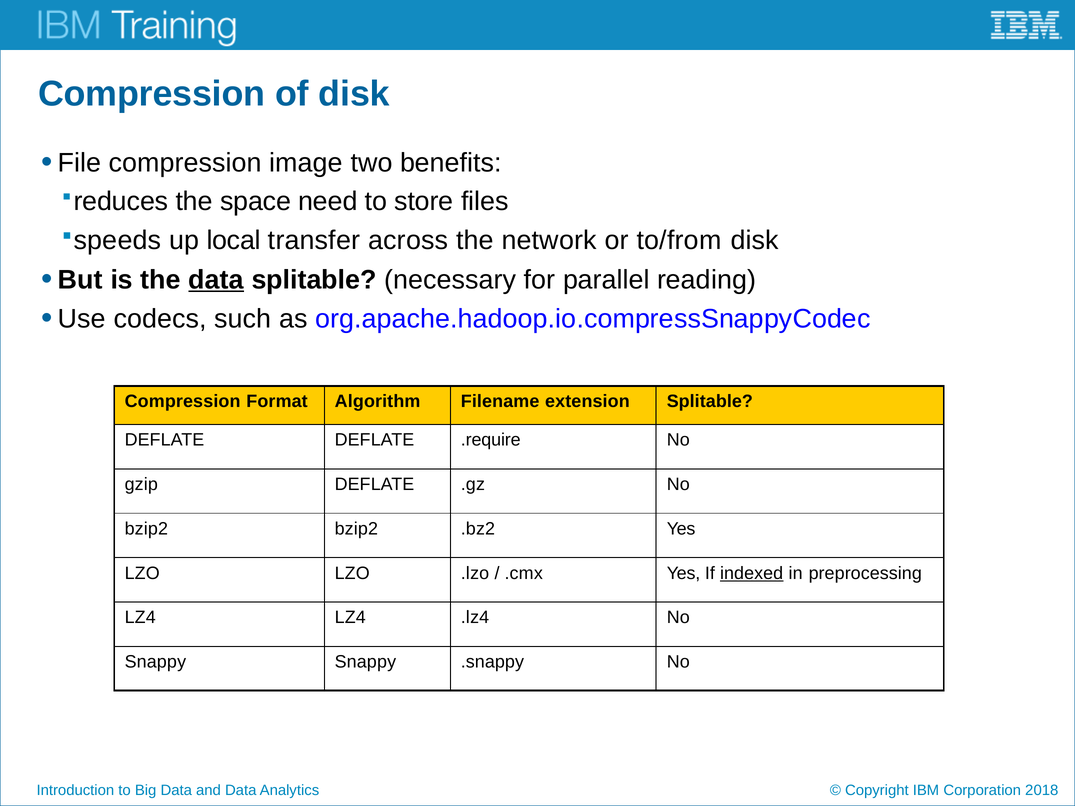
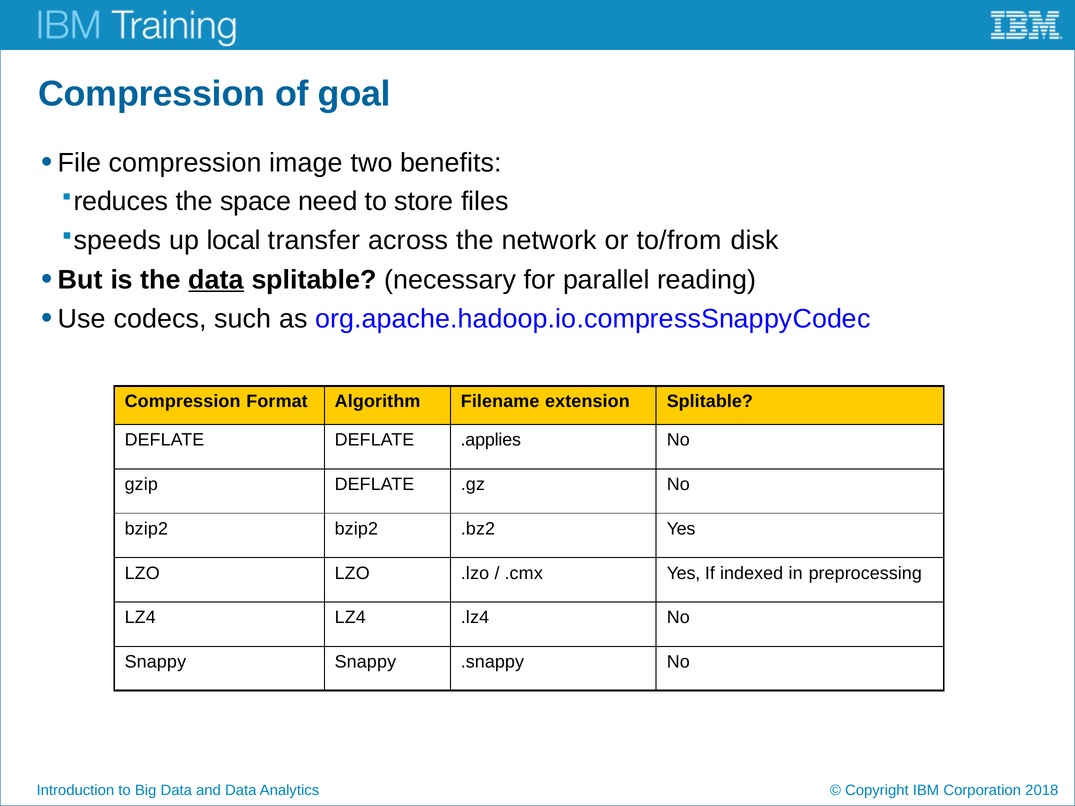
of disk: disk -> goal (354, 94)
.require: .require -> .applies (491, 440)
indexed underline: present -> none (752, 573)
